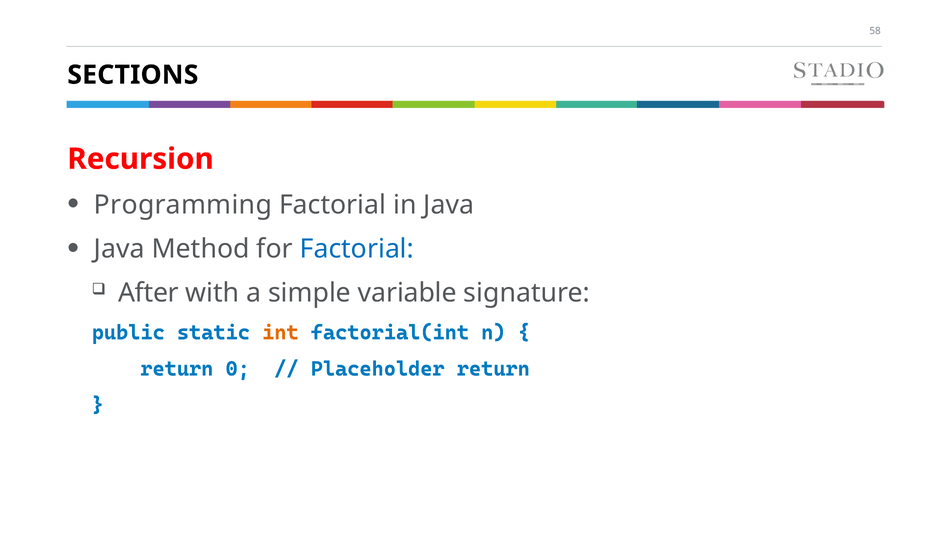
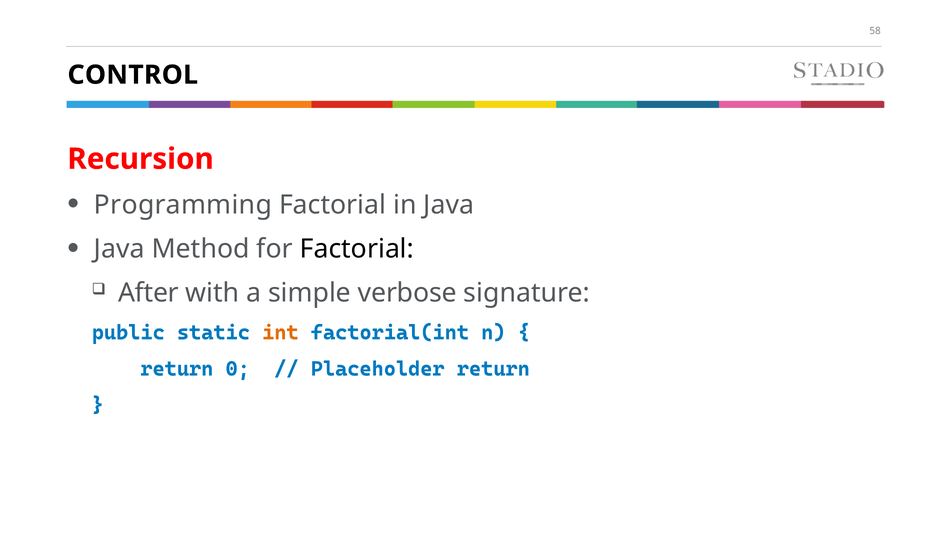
SECTIONS: SECTIONS -> CONTROL (133, 75)
Factorial colour: blue -> black (357, 249)
variable: variable -> verbose (407, 293)
